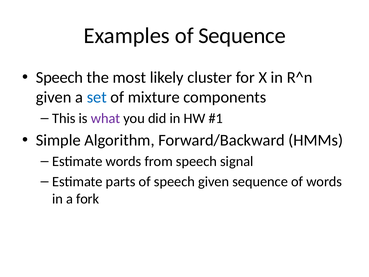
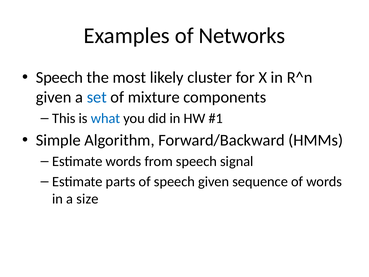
of Sequence: Sequence -> Networks (242, 36)
what colour: purple -> blue (106, 118)
fork: fork -> size (87, 199)
